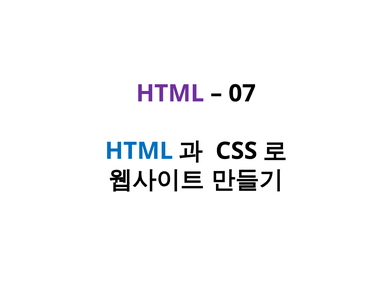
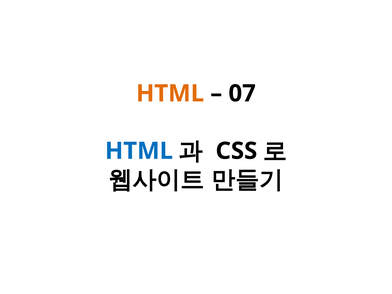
HTML colour: purple -> orange (170, 93)
